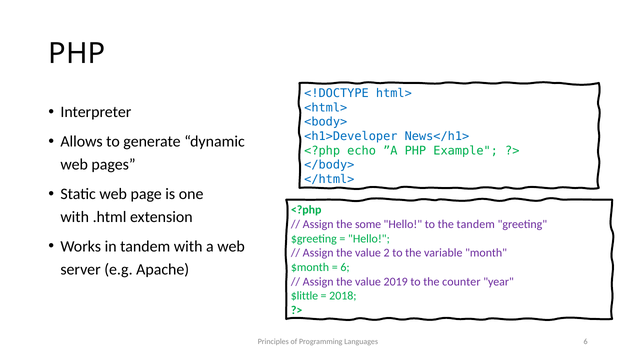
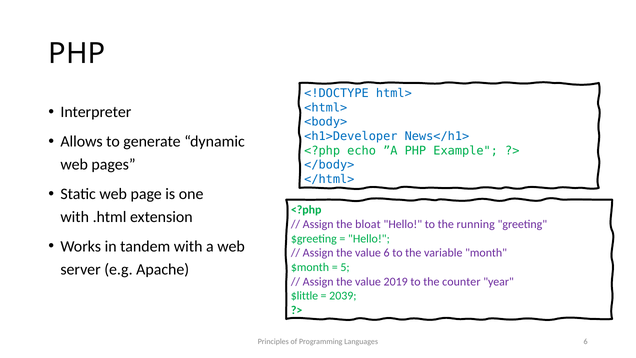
some: some -> bloat (368, 224)
the tandem: tandem -> running (476, 224)
value 2: 2 -> 6 (387, 253)
6: 6 -> 5 (345, 267)
2018: 2018 -> 2039 (343, 296)
